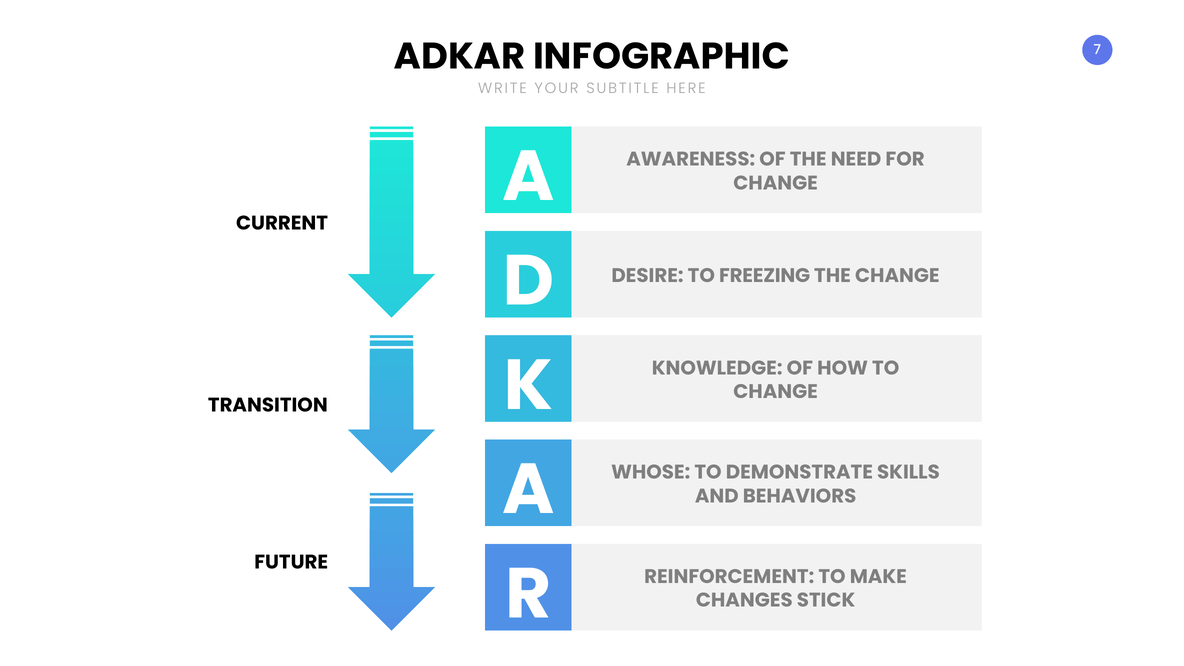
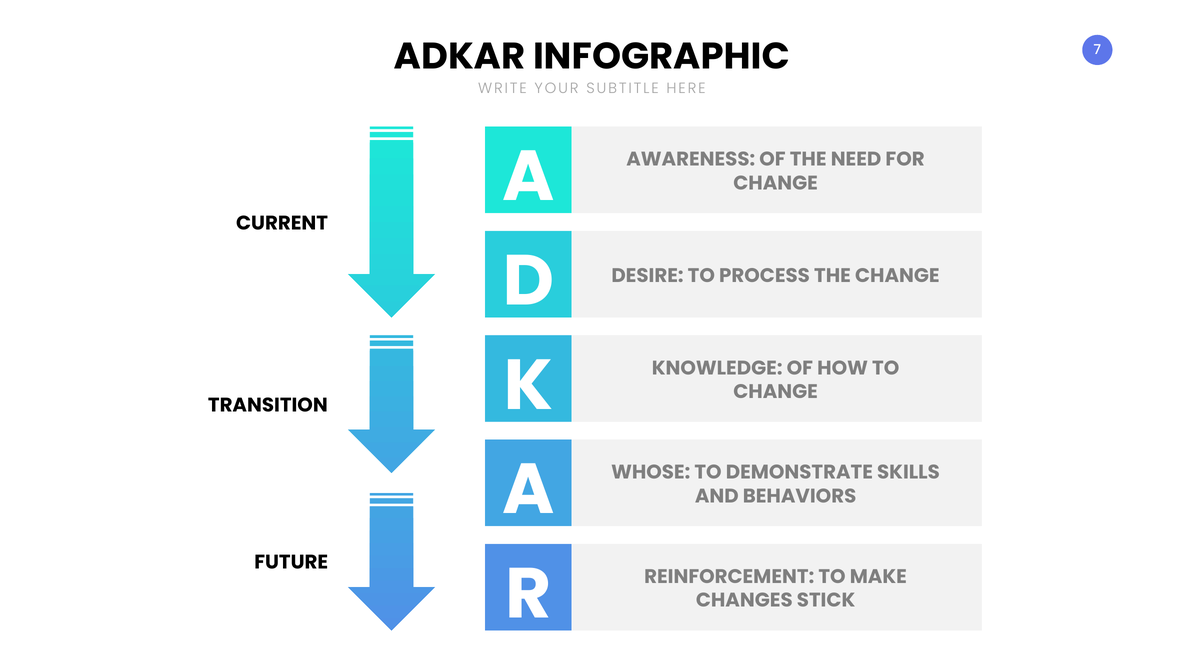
FREEZING: FREEZING -> PROCESS (764, 276)
